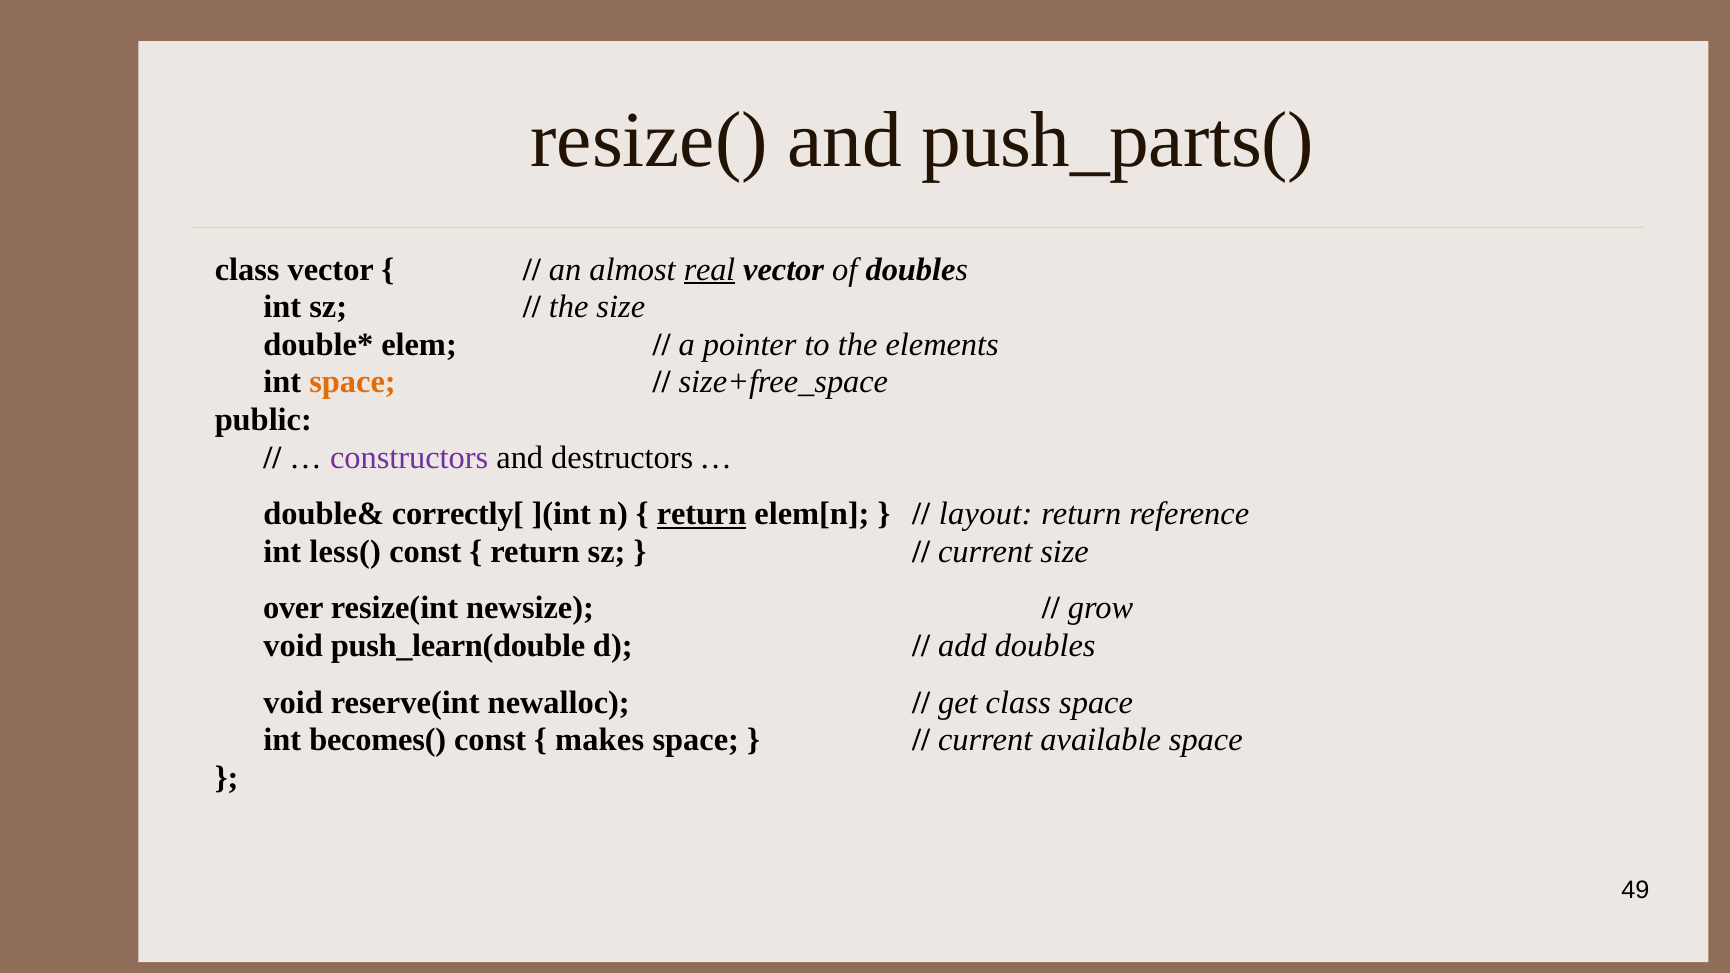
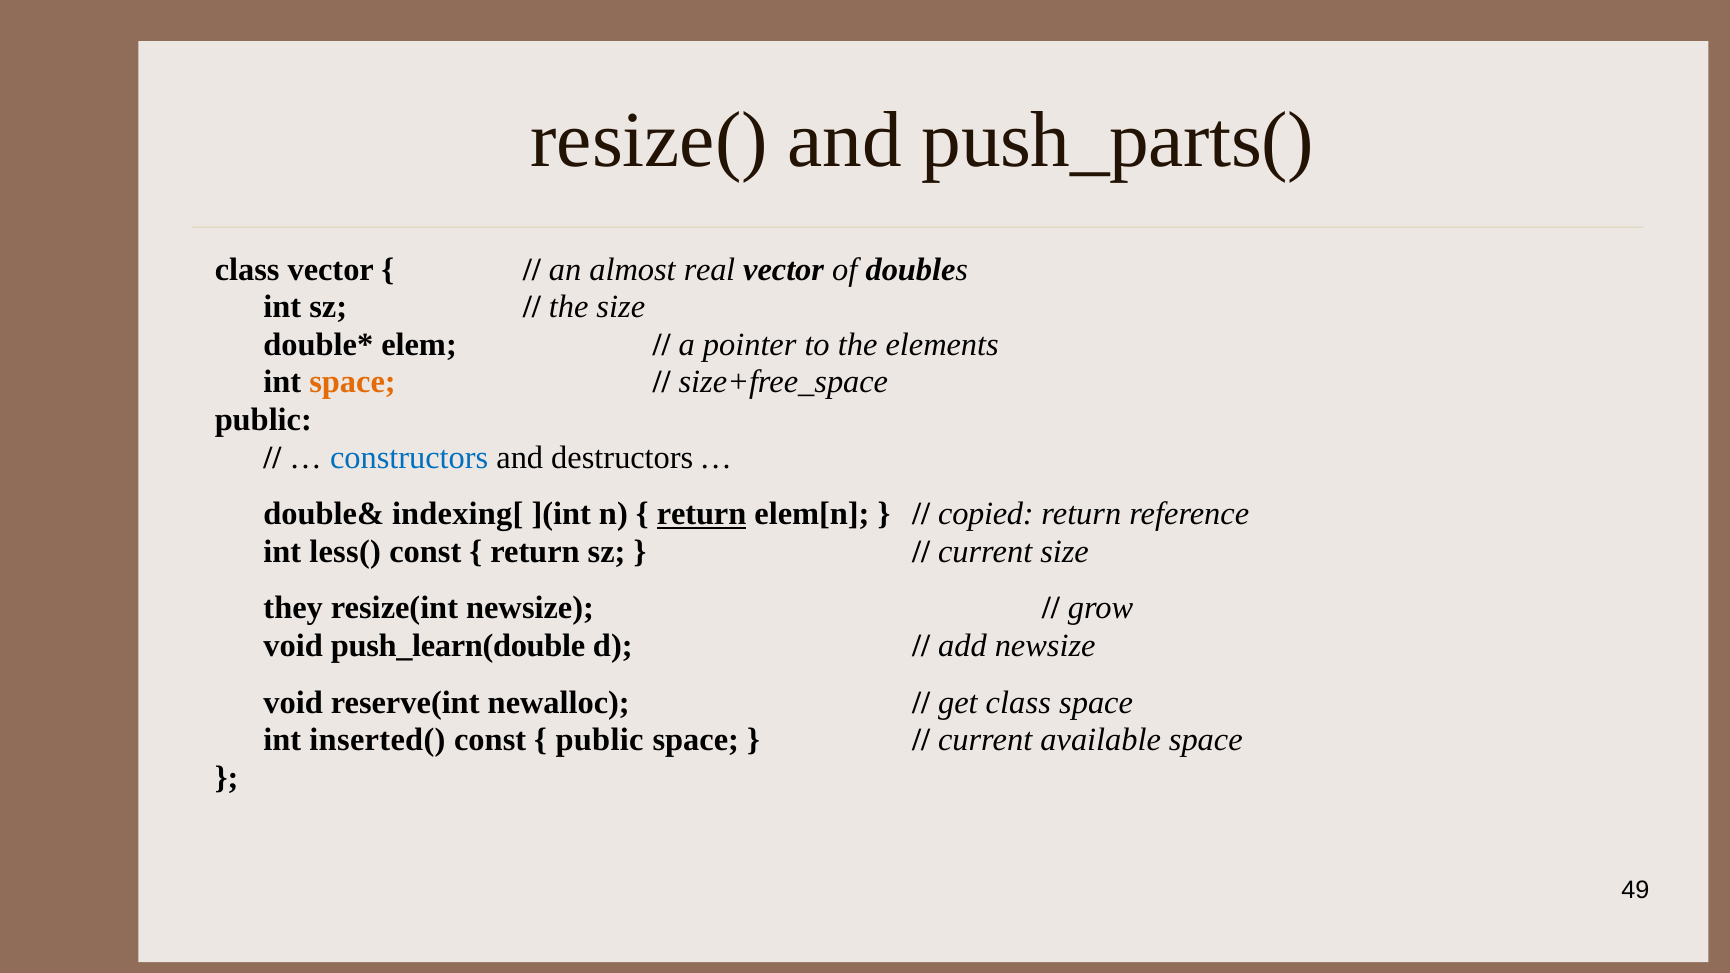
real underline: present -> none (710, 269)
constructors colour: purple -> blue (409, 458)
correctly[: correctly[ -> indexing[ (458, 514)
layout: layout -> copied (986, 514)
over: over -> they (293, 608)
add doubles: doubles -> newsize (1045, 646)
becomes(: becomes( -> inserted( (377, 740)
makes: makes -> public (600, 740)
